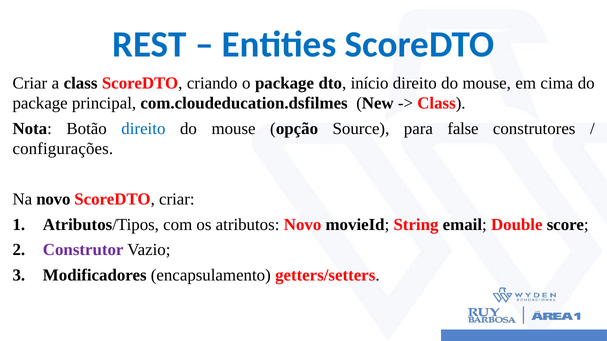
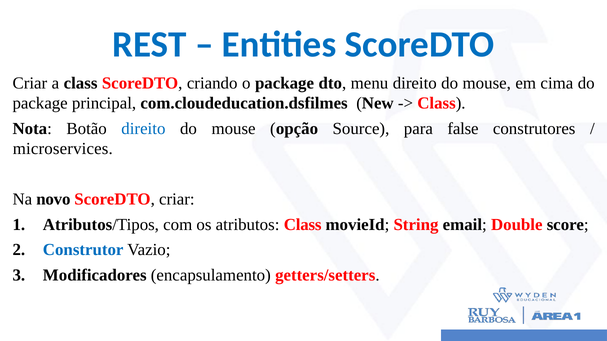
início: início -> menu (370, 83)
configurações: configurações -> microservices (63, 149)
atributos Novo: Novo -> Class (303, 225)
Construtor colour: purple -> blue (83, 250)
